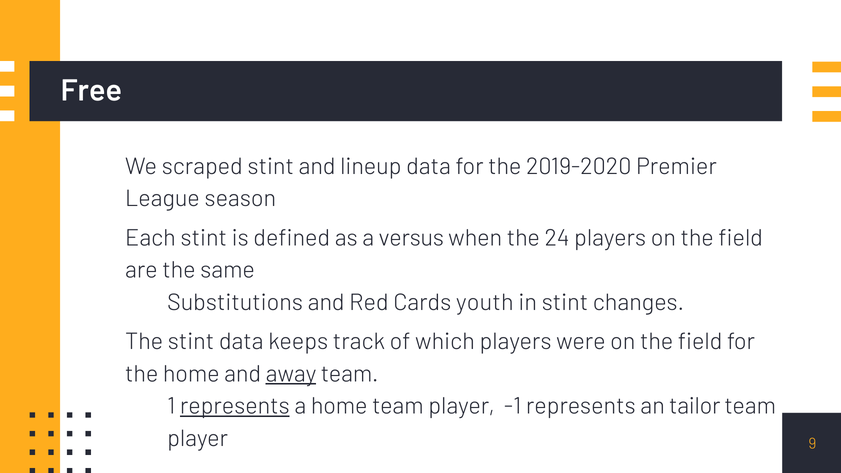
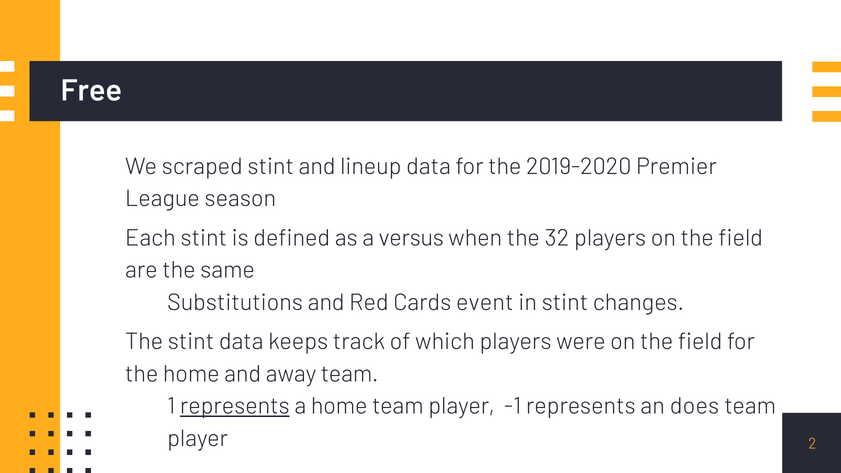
24: 24 -> 32 (557, 238)
youth: youth -> event (485, 302)
away underline: present -> none (291, 374)
tailor: tailor -> does (695, 406)
9: 9 -> 2 (812, 444)
